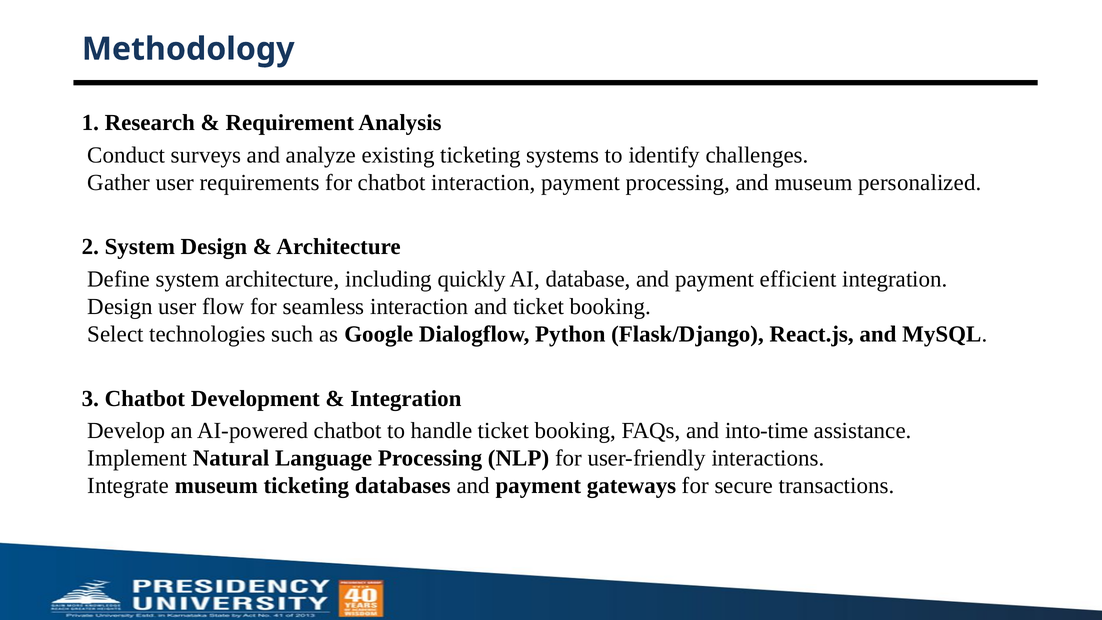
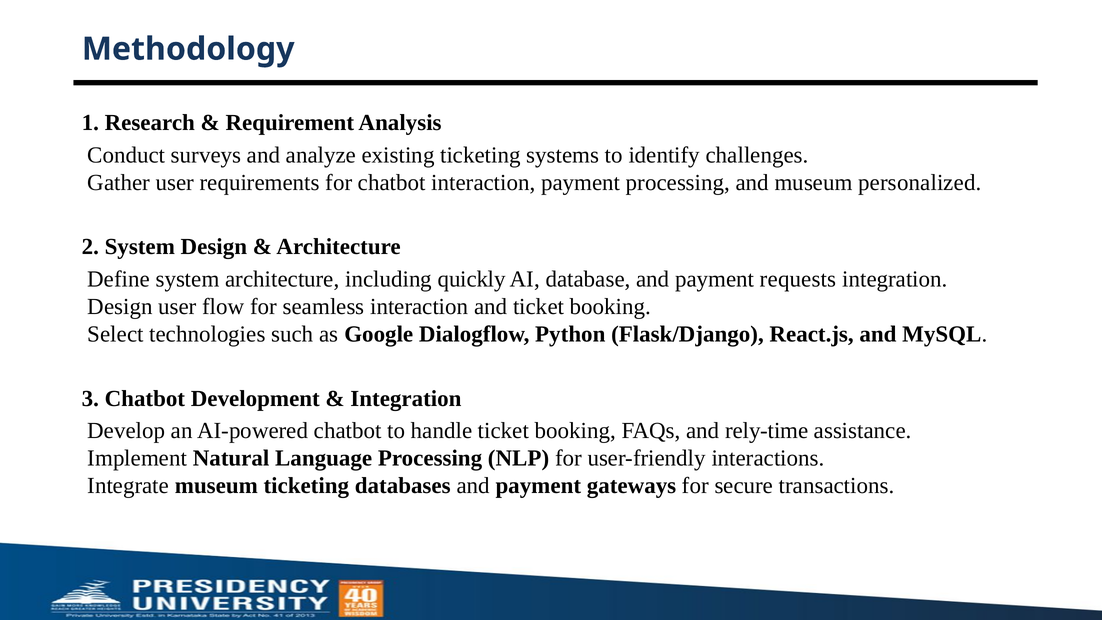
efficient: efficient -> requests (798, 279)
into-time: into-time -> rely-time (767, 431)
